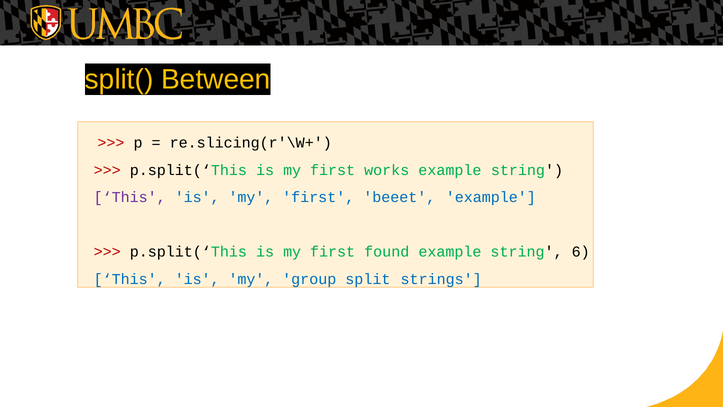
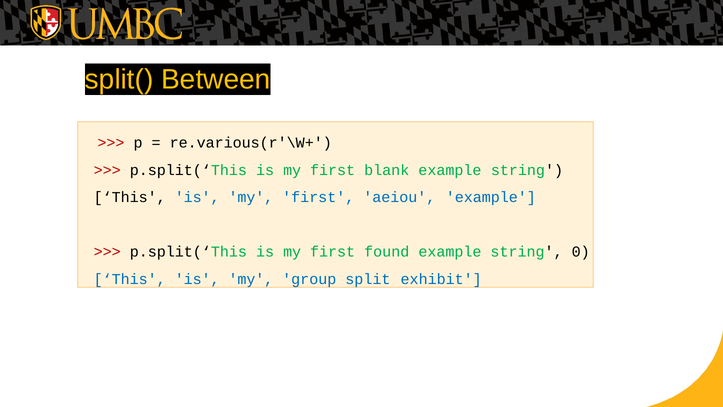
re.slicing(r'\W+: re.slicing(r'\W+ -> re.various(r'\W+ (251, 143)
works: works -> blank (387, 170)
This colour: purple -> black (130, 197)
beeet: beeet -> aeiou (399, 197)
6: 6 -> 0 (581, 252)
strings: strings -> exhibit (441, 279)
